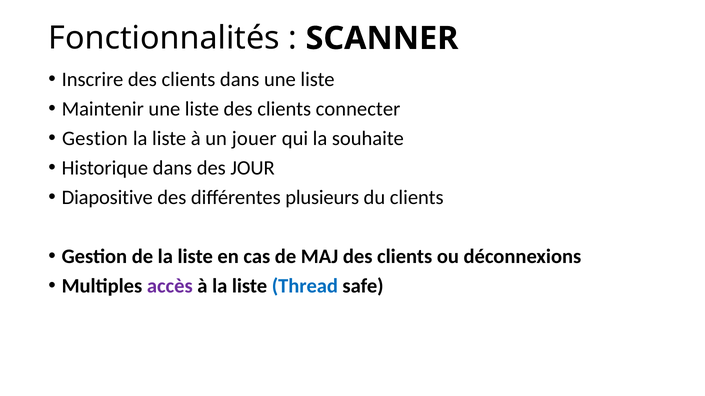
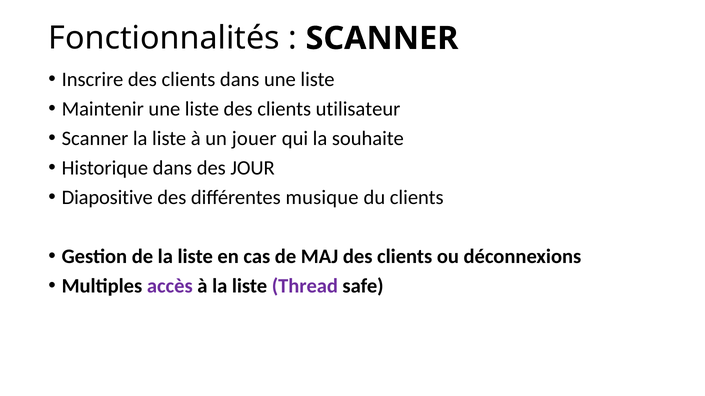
connecter: connecter -> utilisateur (358, 109)
Gestion: Gestion -> Scanner (95, 139)
plusieurs: plusieurs -> musique (322, 198)
Thread colour: blue -> purple (305, 286)
